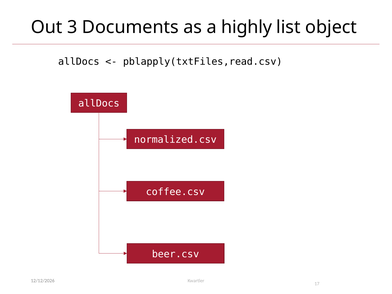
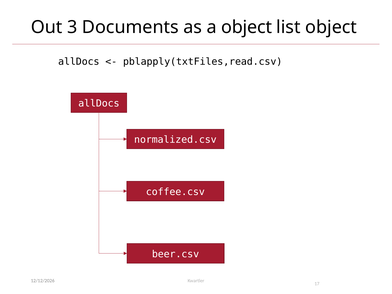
a highly: highly -> object (247, 27)
